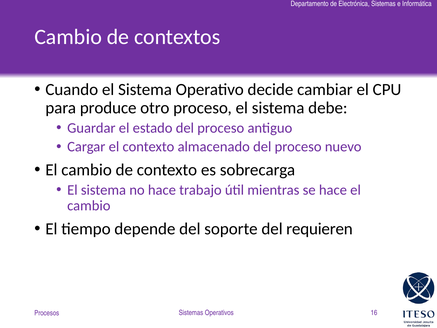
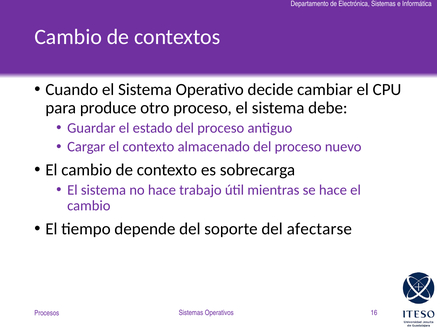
requieren: requieren -> afectarse (319, 229)
